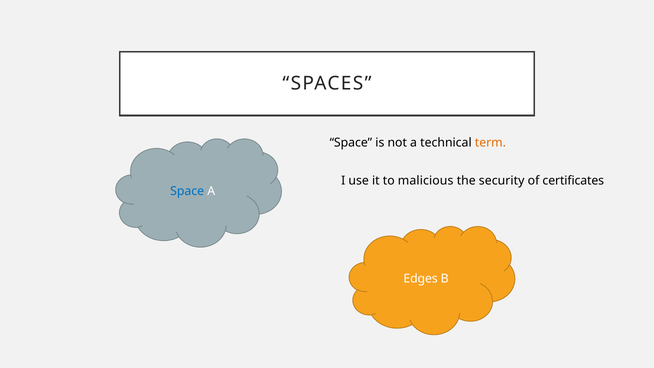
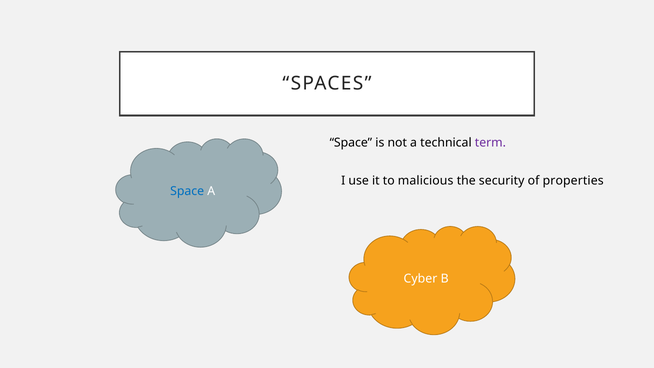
term colour: orange -> purple (490, 143)
certificates: certificates -> properties (573, 181)
Edges: Edges -> Cyber (420, 278)
